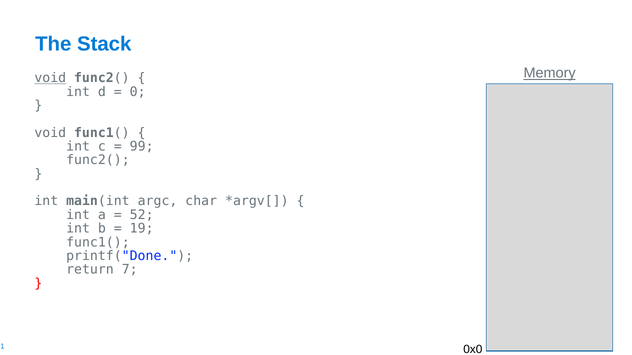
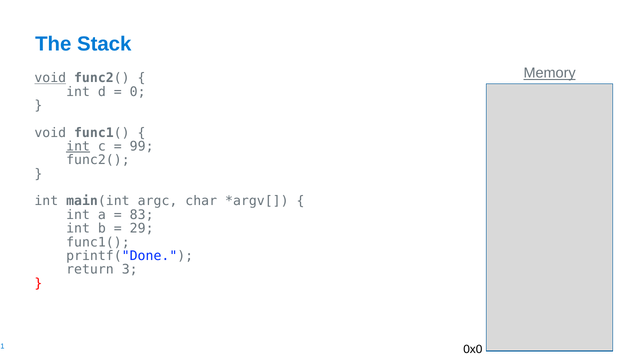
int underline: none -> present (78, 147)
52: 52 -> 83 (142, 215)
19: 19 -> 29 (142, 229)
7: 7 -> 3 (130, 270)
